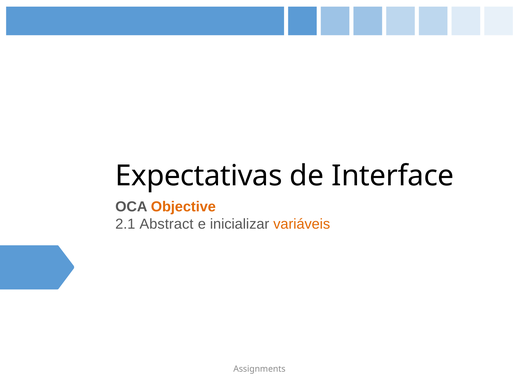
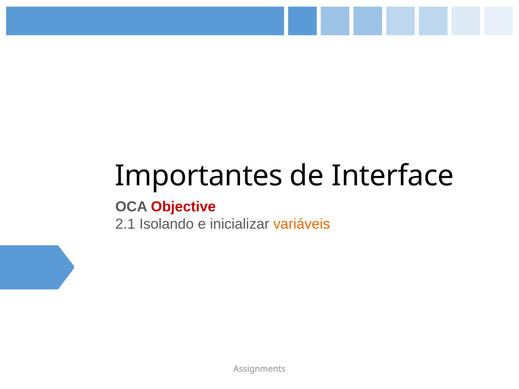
Expectativas: Expectativas -> Importantes (199, 176)
Objective colour: orange -> red (183, 207)
Abstract: Abstract -> Isolando (167, 224)
